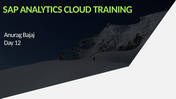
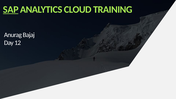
SAP underline: none -> present (11, 10)
